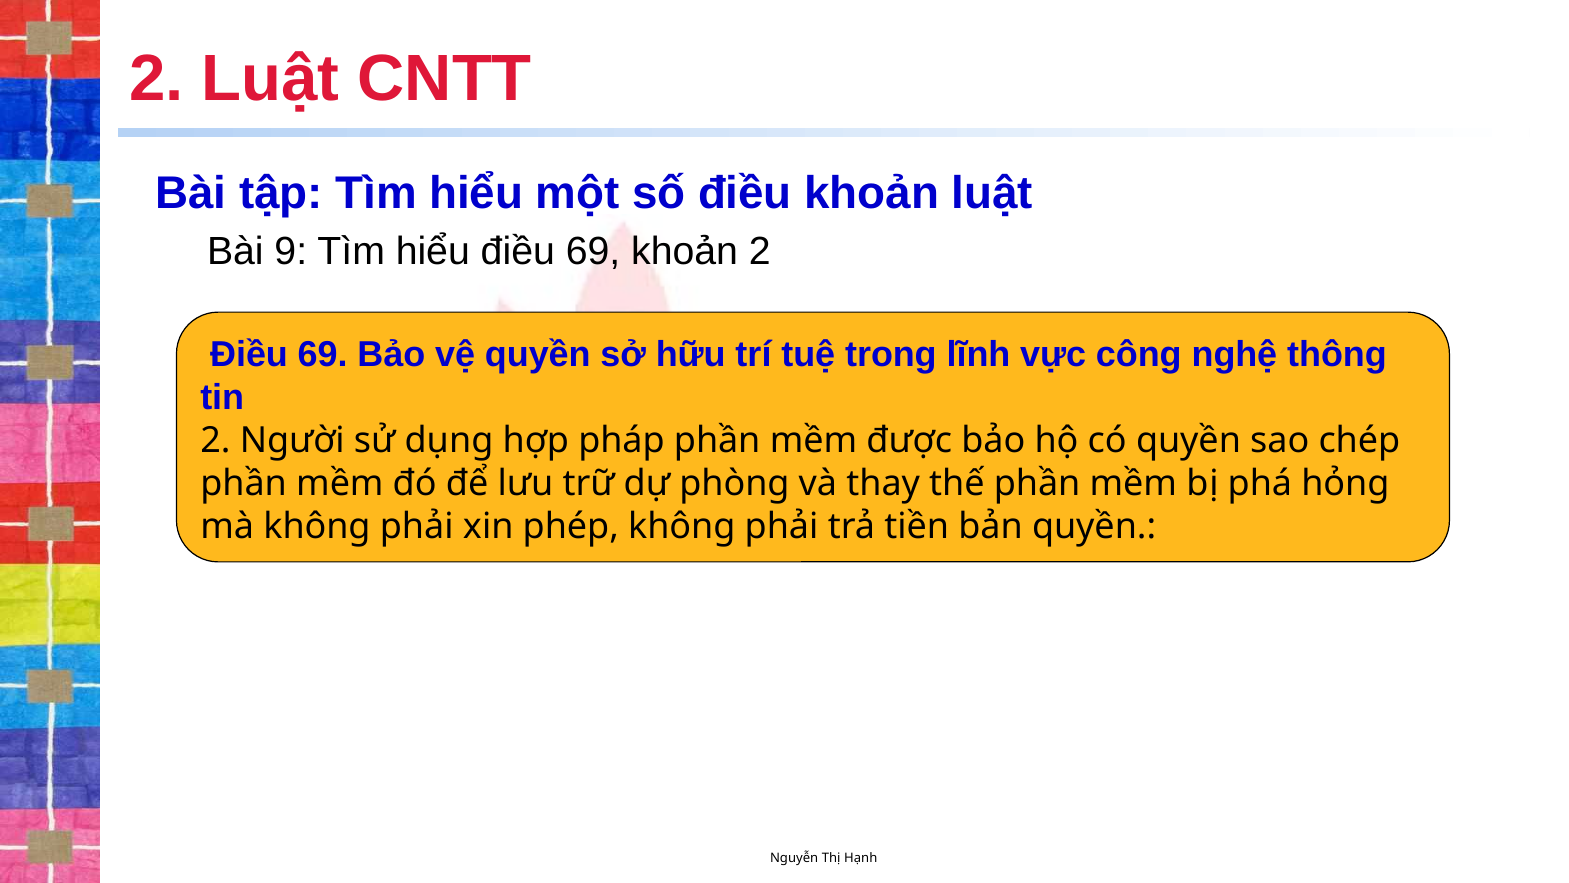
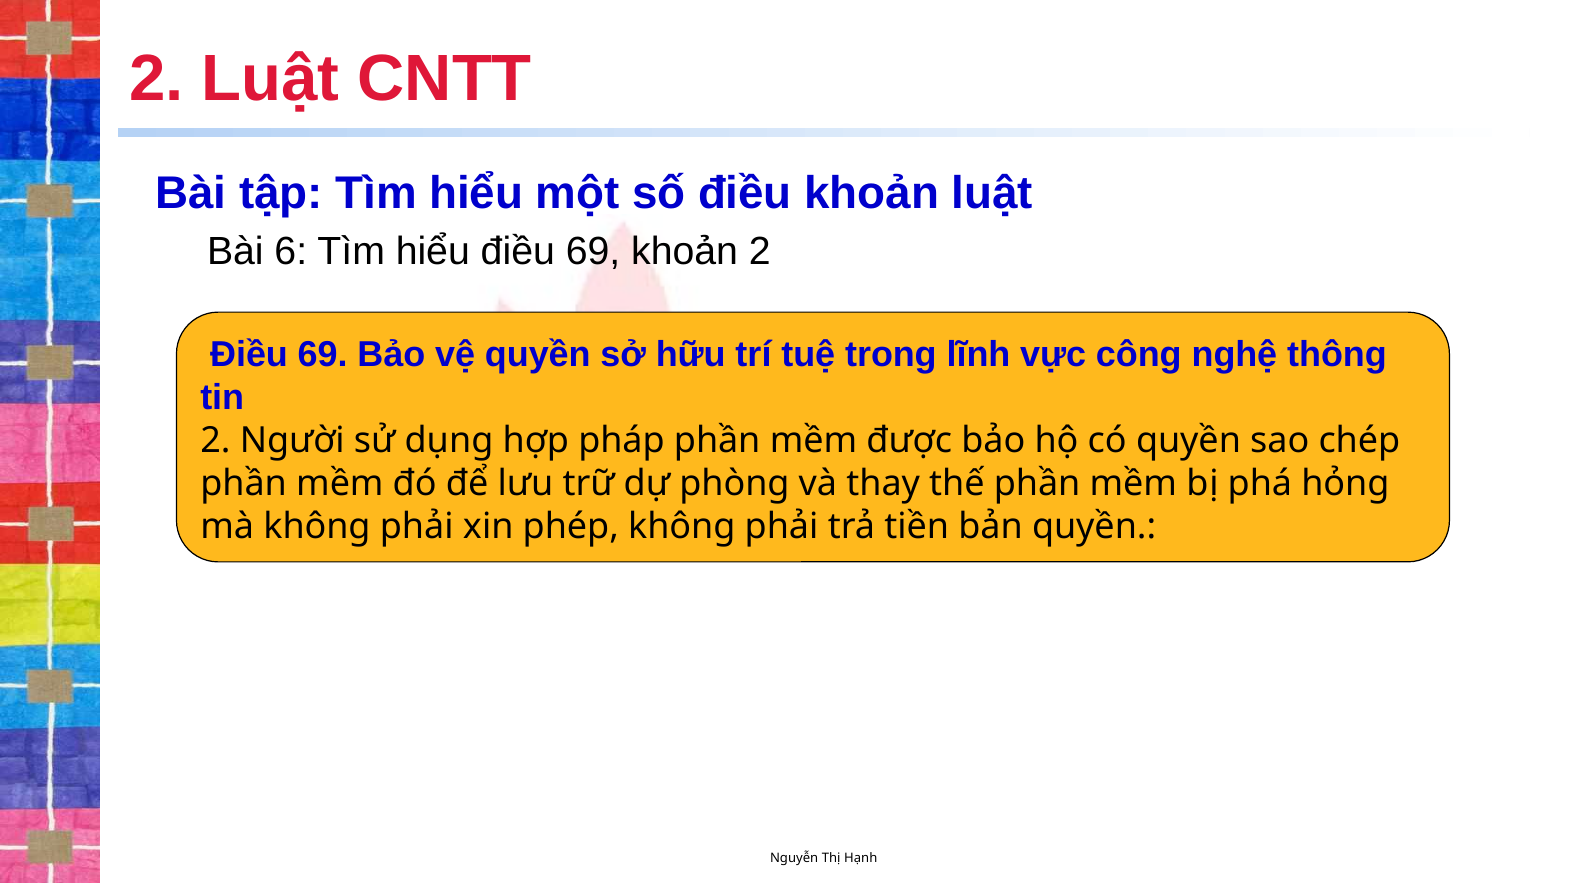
9: 9 -> 6 (291, 252)
